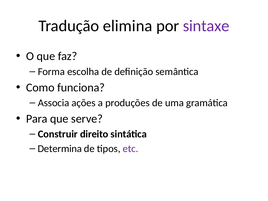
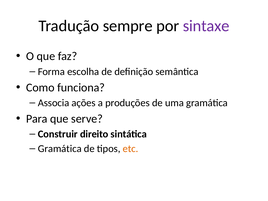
elimina: elimina -> sempre (128, 26)
Determina: Determina -> Gramática (60, 149)
etc colour: purple -> orange (131, 149)
